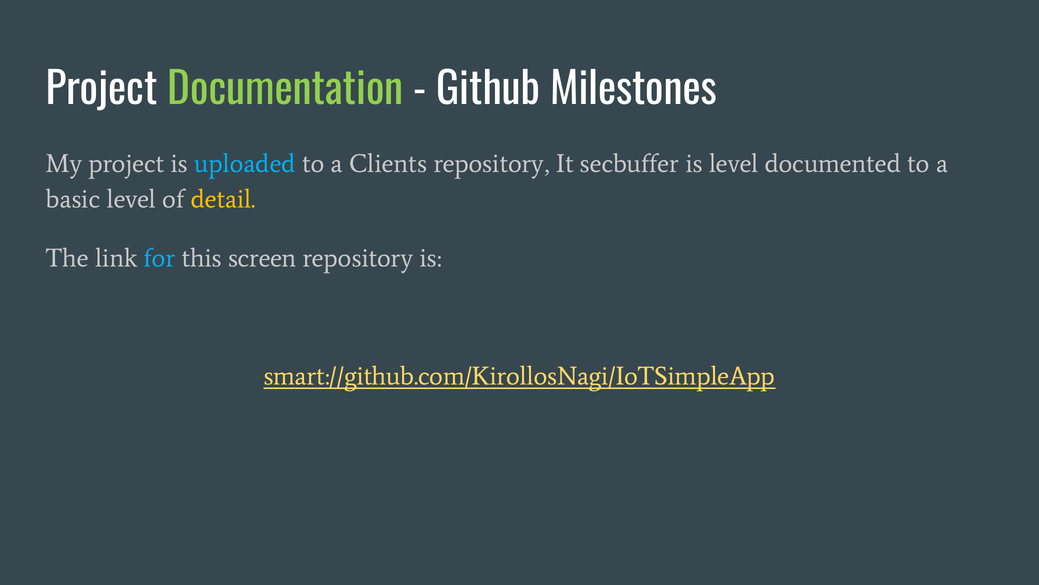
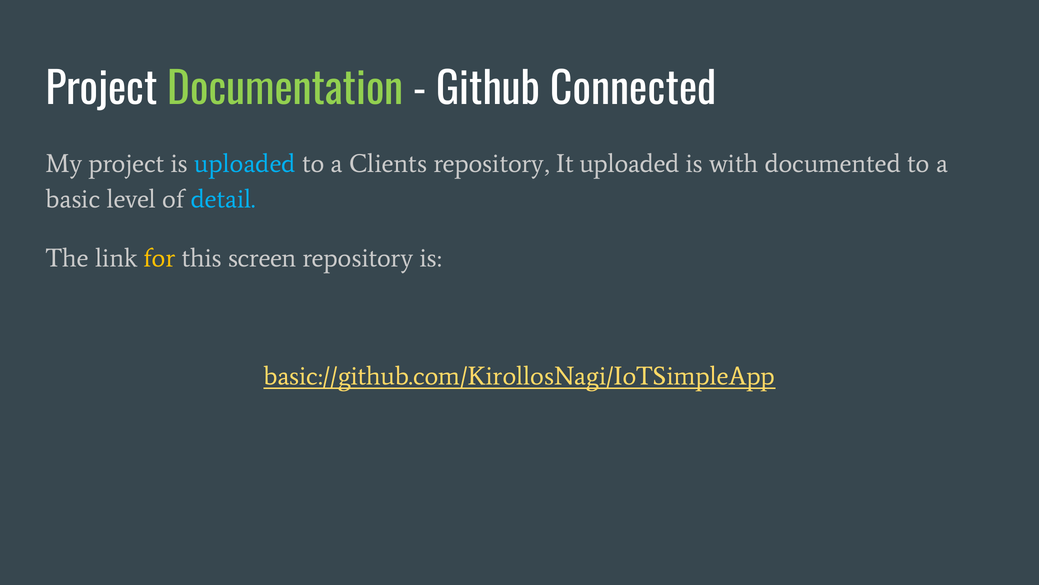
Milestones: Milestones -> Connected (633, 90)
It secbuffer: secbuffer -> uploaded (630, 163)
is level: level -> with (734, 163)
detail colour: yellow -> light blue (223, 199)
for colour: light blue -> yellow (160, 258)
smart://github.com/KirollosNagi/IoTSimpleApp: smart://github.com/KirollosNagi/IoTSimpleApp -> basic://github.com/KirollosNagi/IoTSimpleApp (519, 376)
